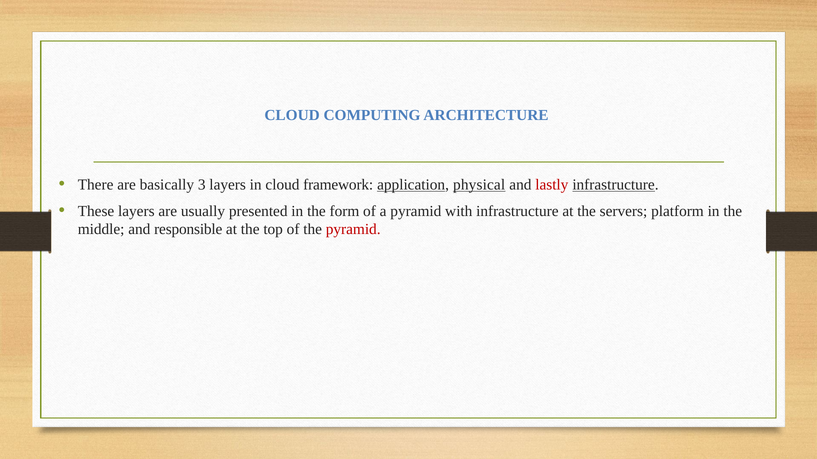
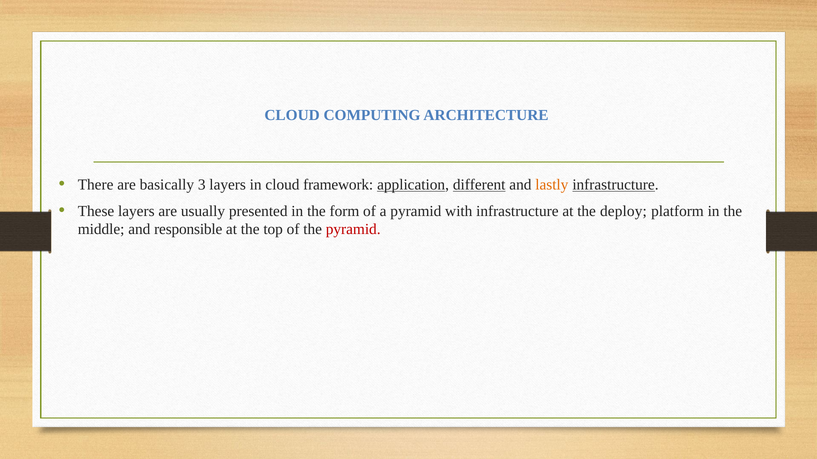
physical: physical -> different (479, 185)
lastly colour: red -> orange (552, 185)
servers: servers -> deploy (623, 211)
